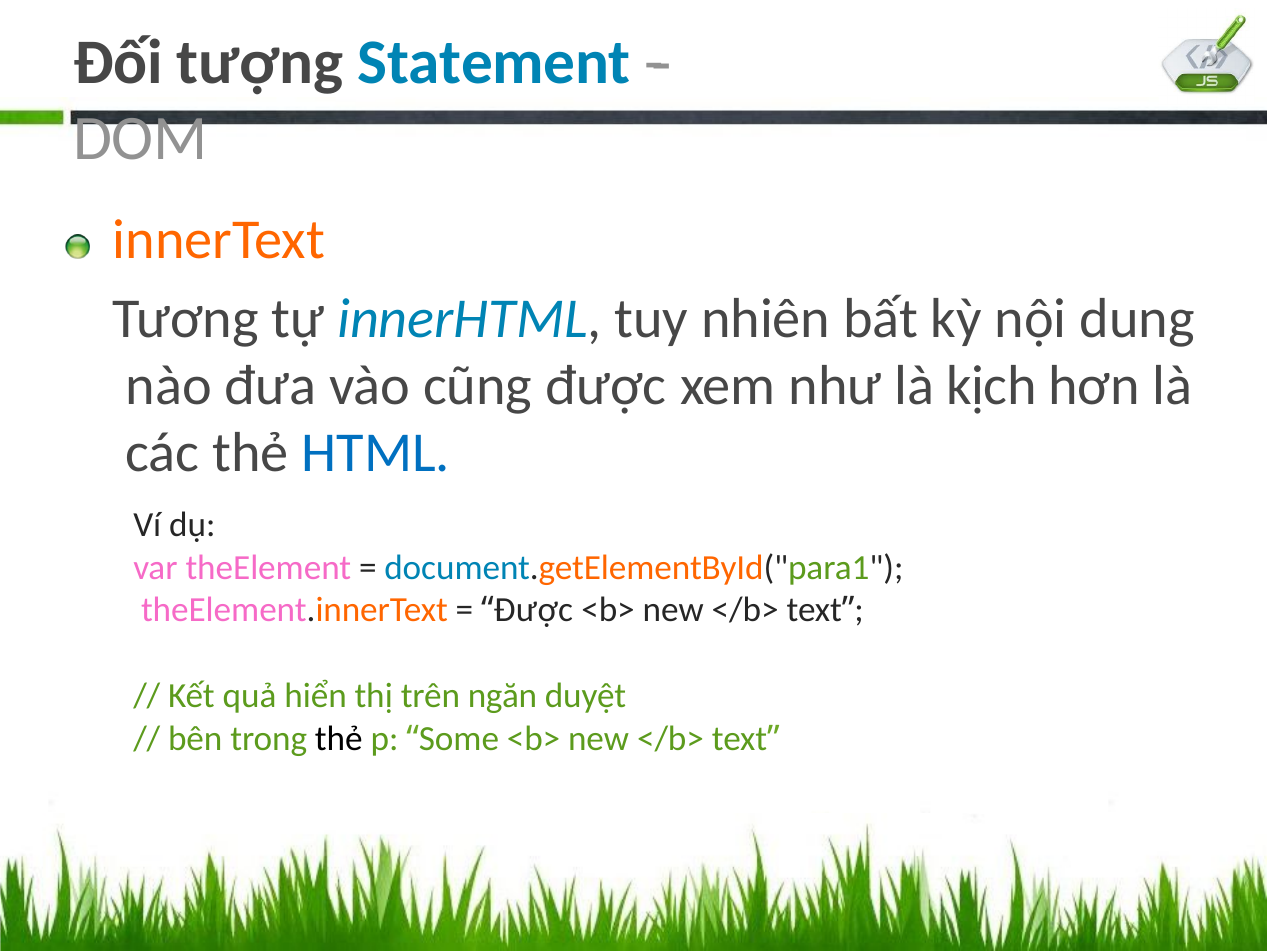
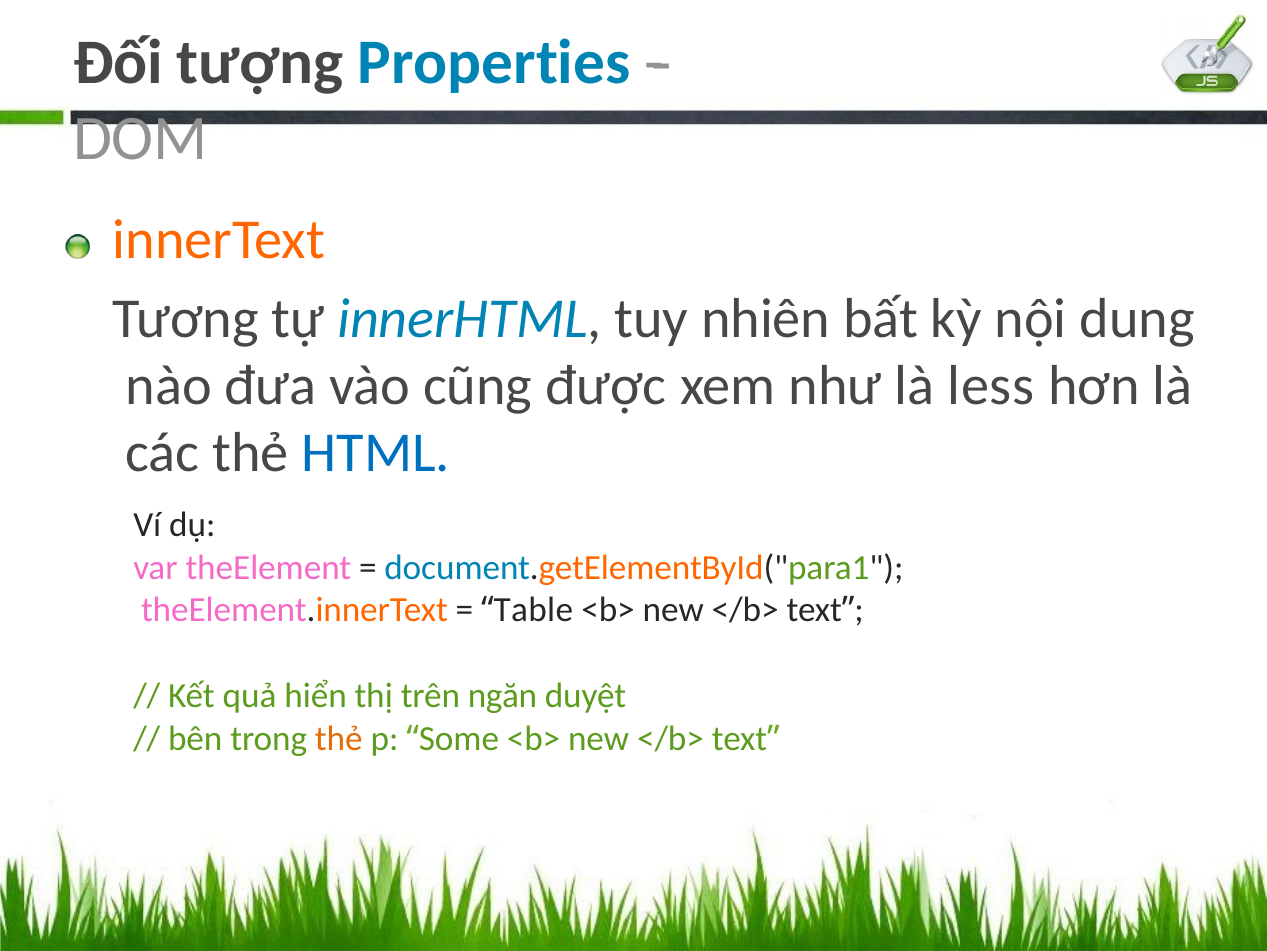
Statement: Statement -> Properties (494, 62)
kịch: kịch -> less (991, 385)
Được: Được -> Table (533, 609)
thẻ colour: black -> orange (339, 738)
